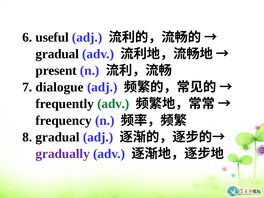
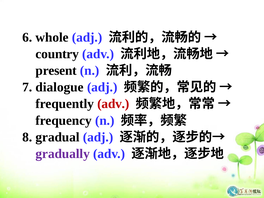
useful: useful -> whole (52, 37)
gradual: gradual -> country (57, 54)
adv colour: green -> red (113, 104)
